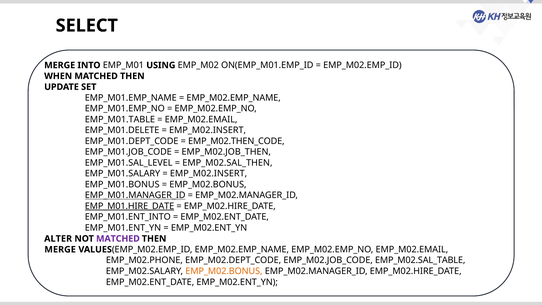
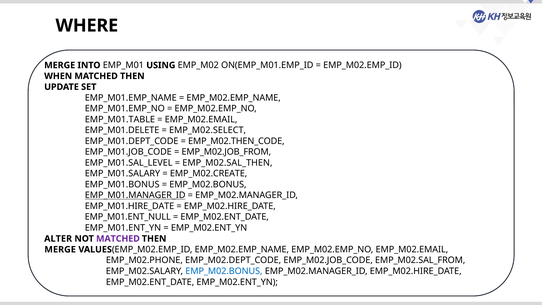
SELECT: SELECT -> WHERE (87, 26)
EMP_M02.INSERT: EMP_M02.INSERT -> EMP_M02.SELECT (208, 130)
EMP_M02.JOB_THEN: EMP_M02.JOB_THEN -> EMP_M02.JOB_FROM (226, 152)
EMP_M02.INSERT: EMP_M02.INSERT -> EMP_M02.CREATE (209, 174)
EMP_M01.HIRE_DATE underline: present -> none (130, 206)
EMP_M01.ENT_INTO: EMP_M01.ENT_INTO -> EMP_M01.ENT_NULL (128, 217)
EMP_M02.SAL_TABLE: EMP_M02.SAL_TABLE -> EMP_M02.SAL_FROM (420, 260)
EMP_M02.BONUS colour: orange -> blue (224, 271)
